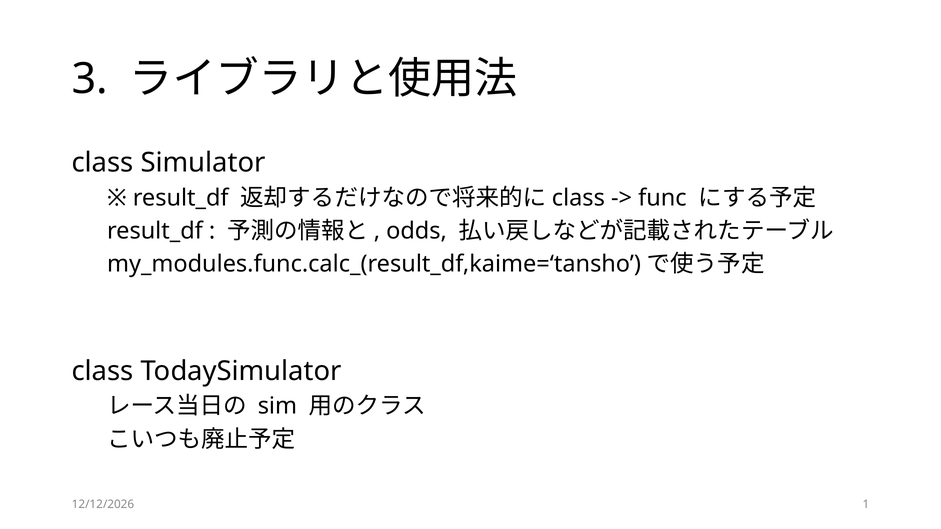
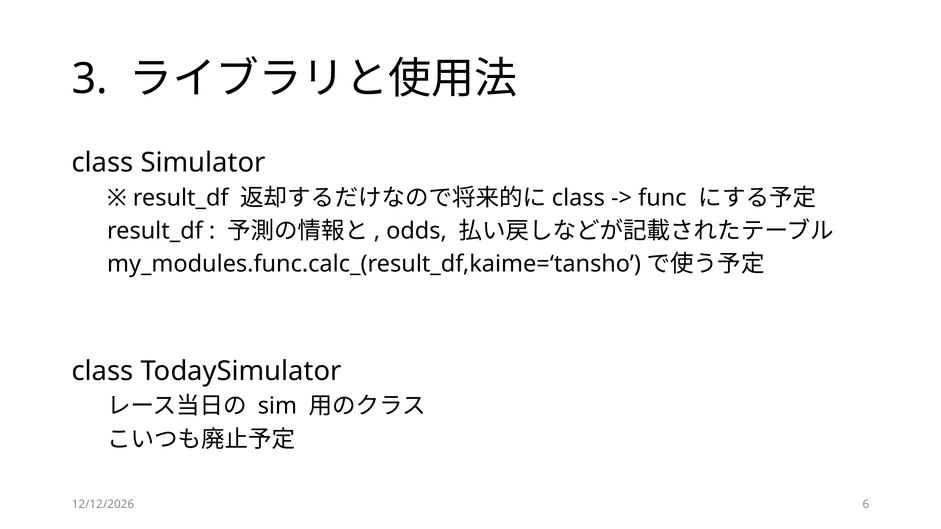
1: 1 -> 6 (866, 505)
